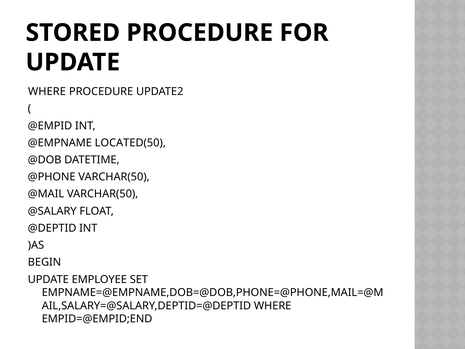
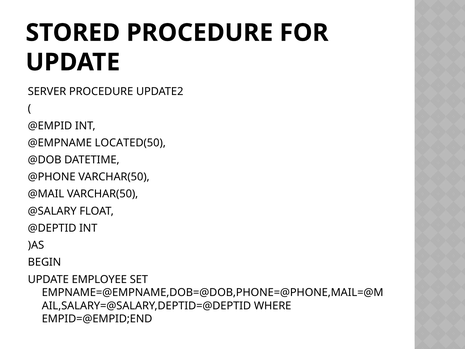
WHERE: WHERE -> SERVER (47, 91)
